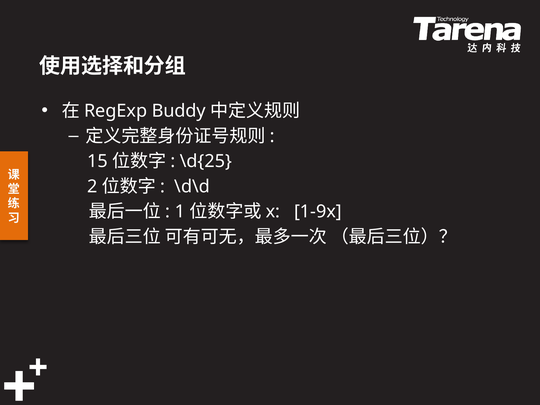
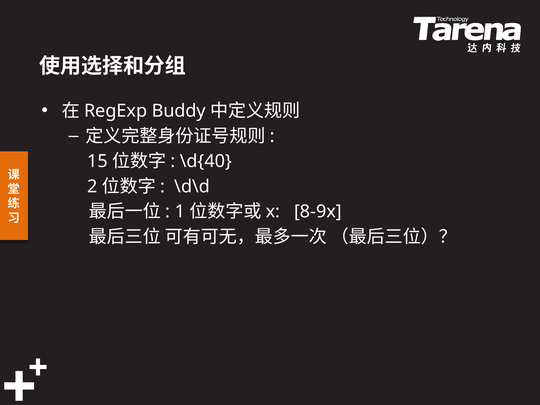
\d{25: \d{25 -> \d{40 (206, 161)
1-9x: 1-9x -> 8-9x (318, 212)
